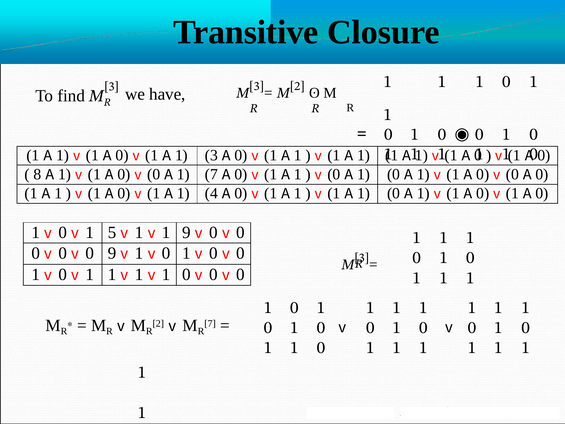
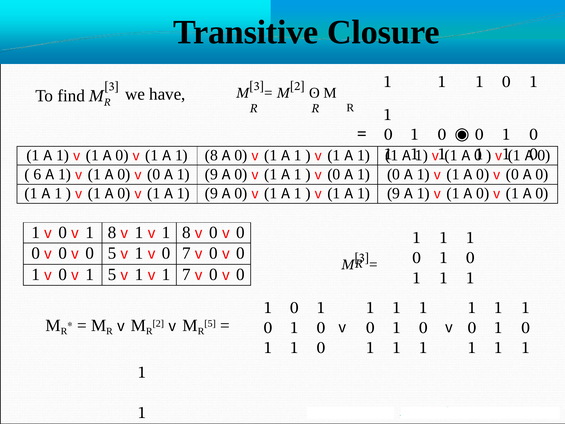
3: 3 -> 8 (211, 155)
8: 8 -> 6 (38, 174)
7: 7 -> 9 (211, 174)
4: 4 -> 9 (211, 193)
0: 0 -> 9 (394, 193)
5: 5 -> 8 (112, 232)
9: 9 -> 8 (186, 232)
0 9: 9 -> 5 (112, 253)
1: 1 -> 7 (186, 253)
1: 1 -> 5 (112, 274)
0: 0 -> 7 (186, 274)
7: 7 -> 5 (210, 323)
